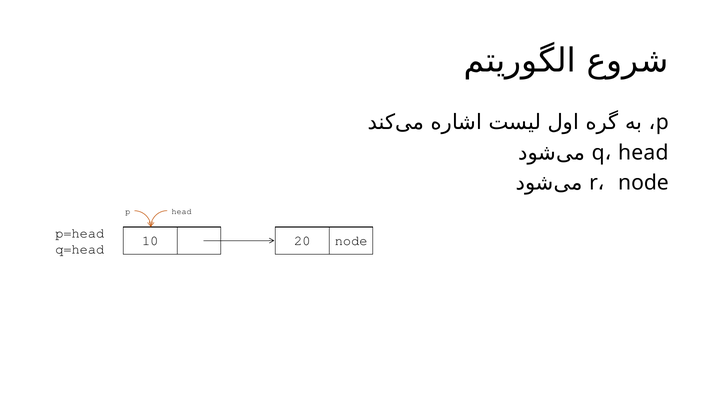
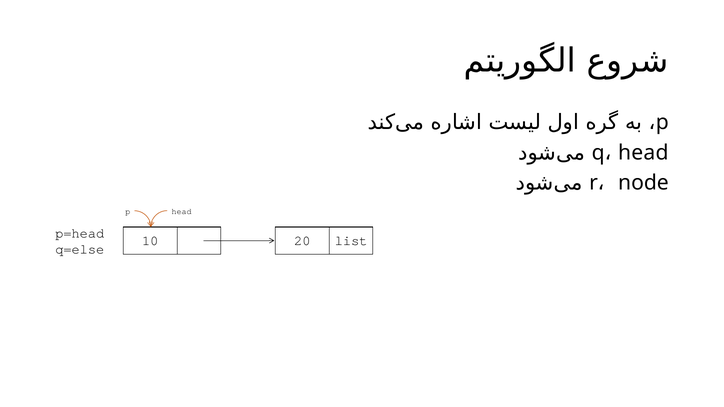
20 node: node -> list (351, 241)
q=head: q=head -> q=else (80, 250)
